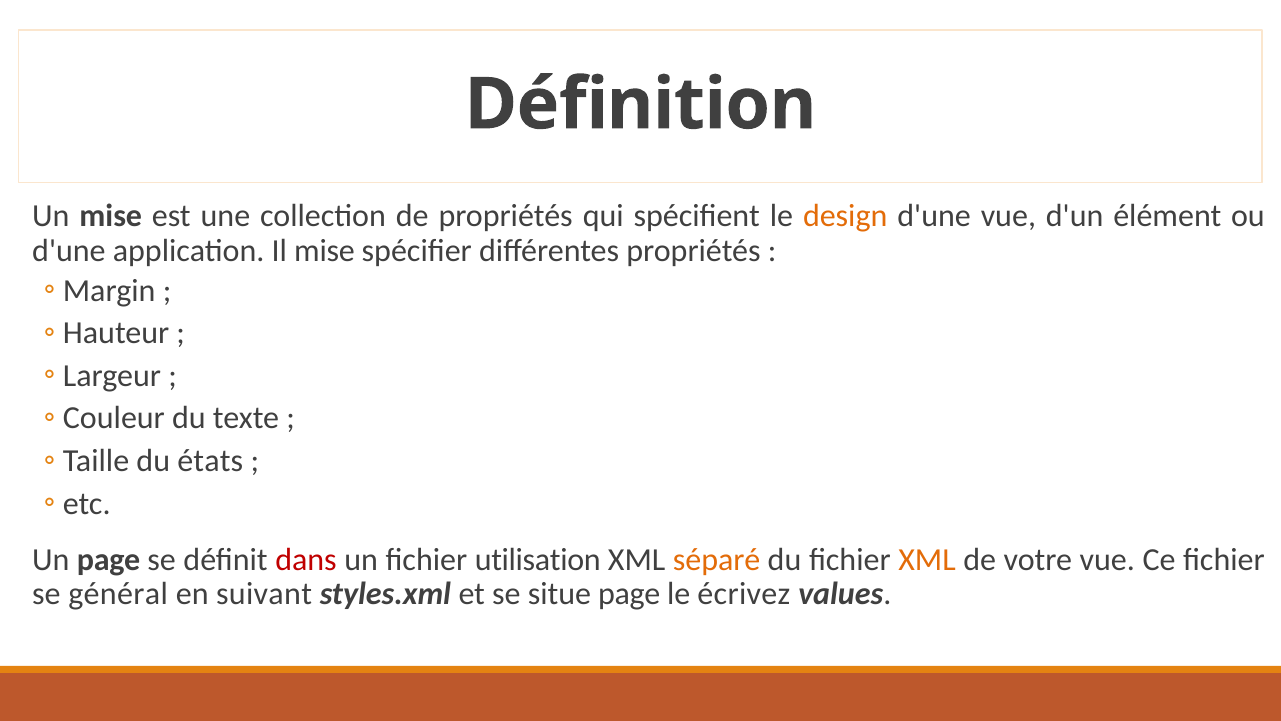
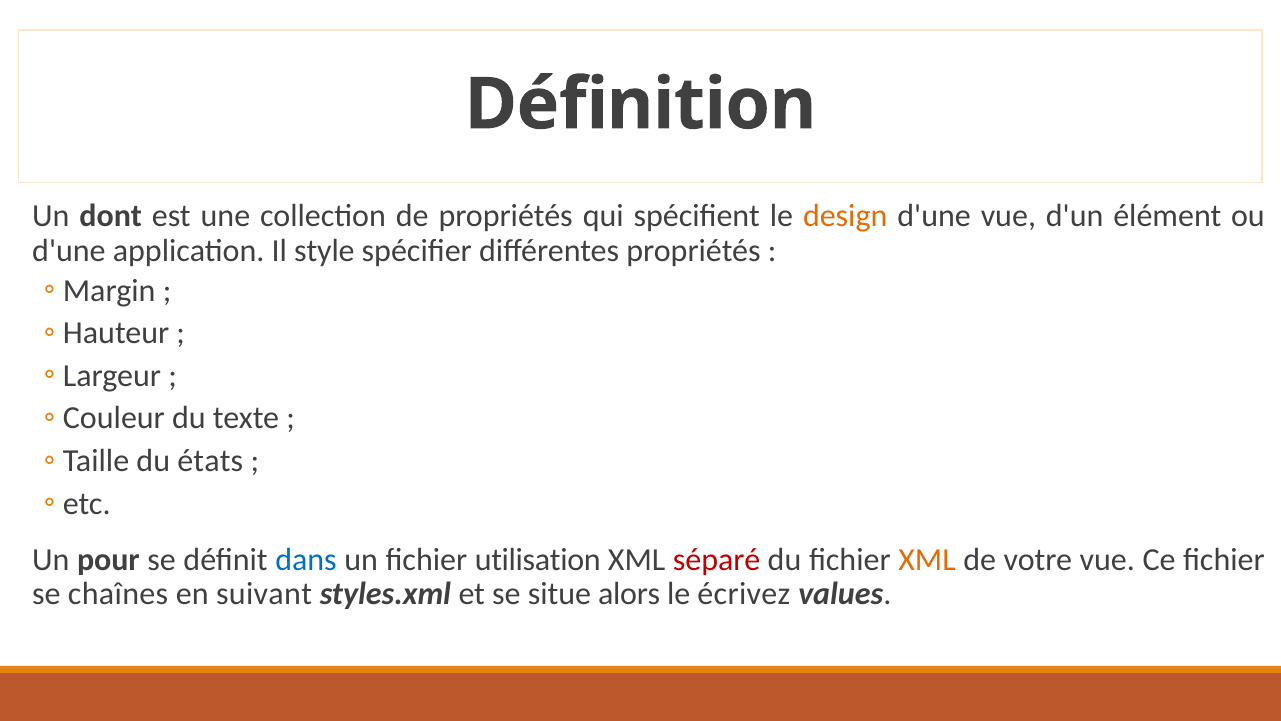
Un mise: mise -> dont (111, 216)
Il mise: mise -> style (324, 250)
Un page: page -> pour (108, 559)
dans colour: red -> blue (306, 559)
séparé colour: orange -> red (717, 559)
général: général -> chaînes (118, 594)
situe page: page -> alors (629, 594)
